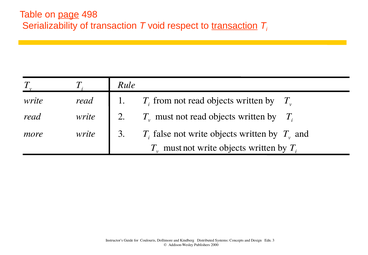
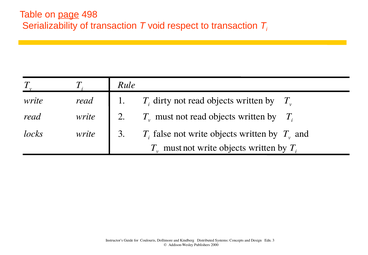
transaction underline: present -> none (235, 26)
from: from -> dirty (162, 100)
more: more -> locks (33, 134)
